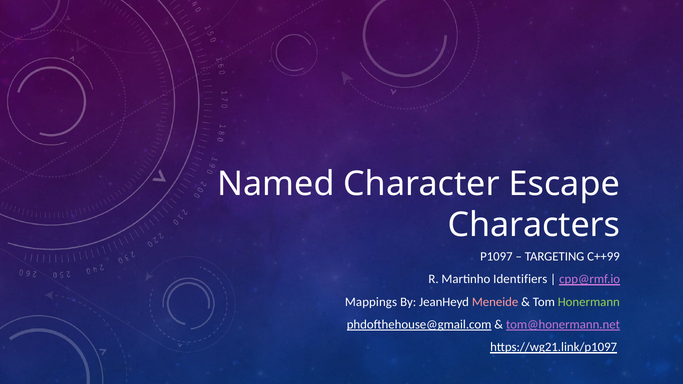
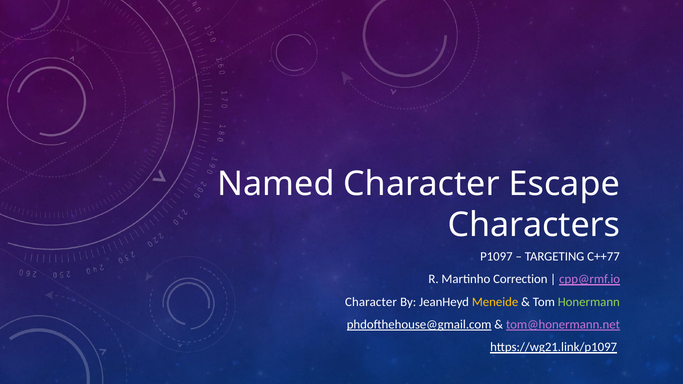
C++99: C++99 -> C++77 (604, 257)
Identifiers: Identifiers -> Correction (520, 279)
Mappings: Mappings -> Character (371, 302)
Meneide colour: pink -> yellow (495, 302)
